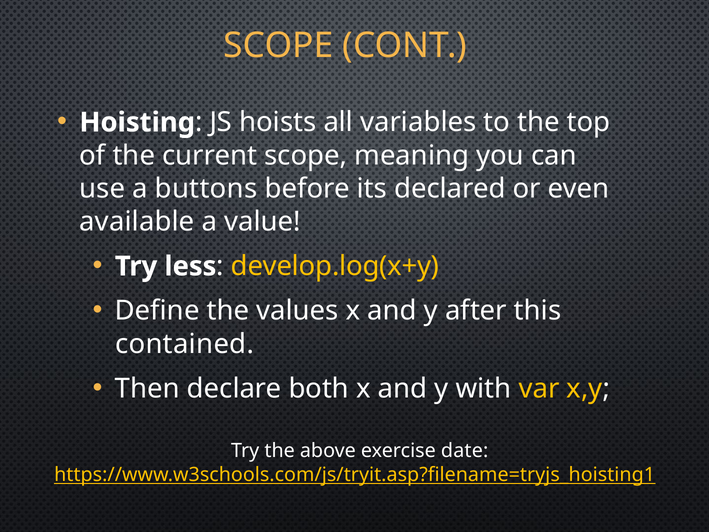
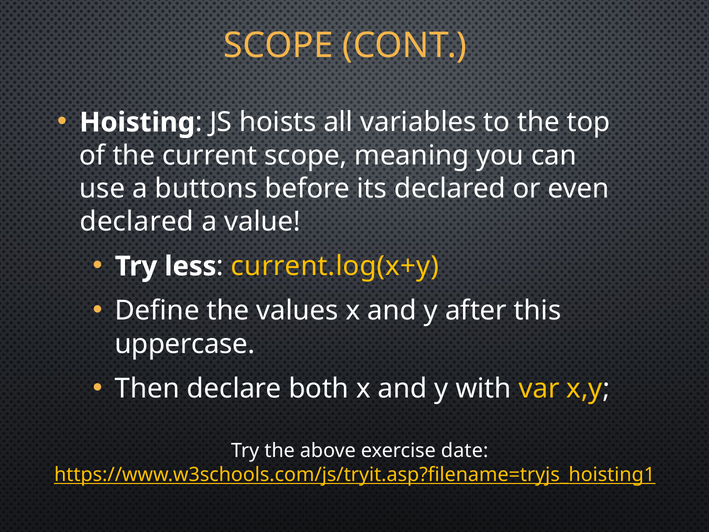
available: available -> declared (137, 222)
develop.log(x+y: develop.log(x+y -> current.log(x+y (335, 266)
contained: contained -> uppercase (185, 344)
